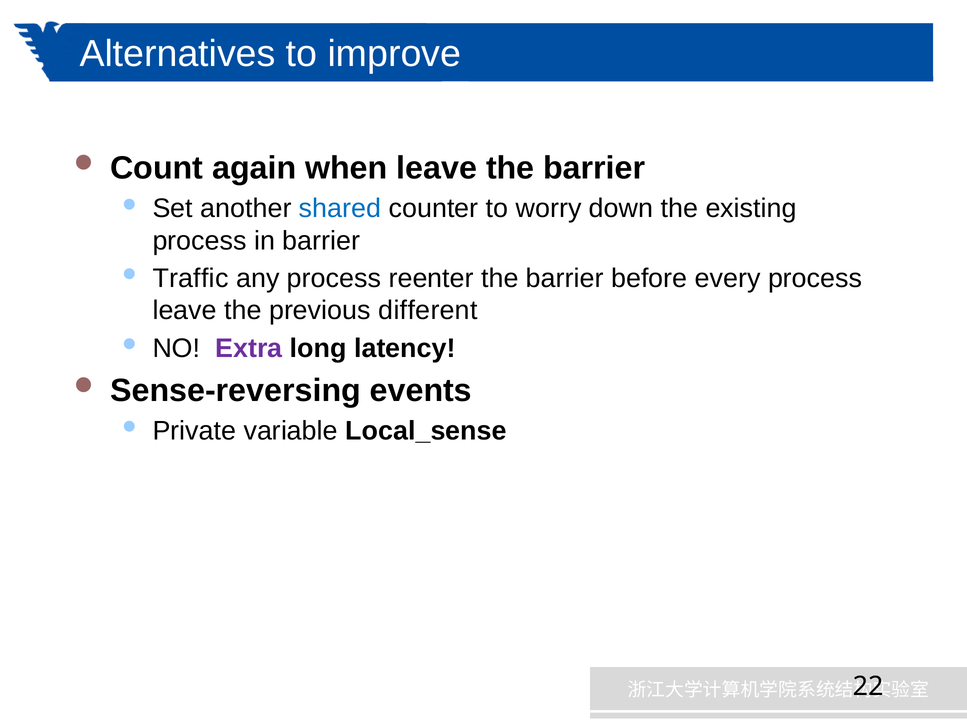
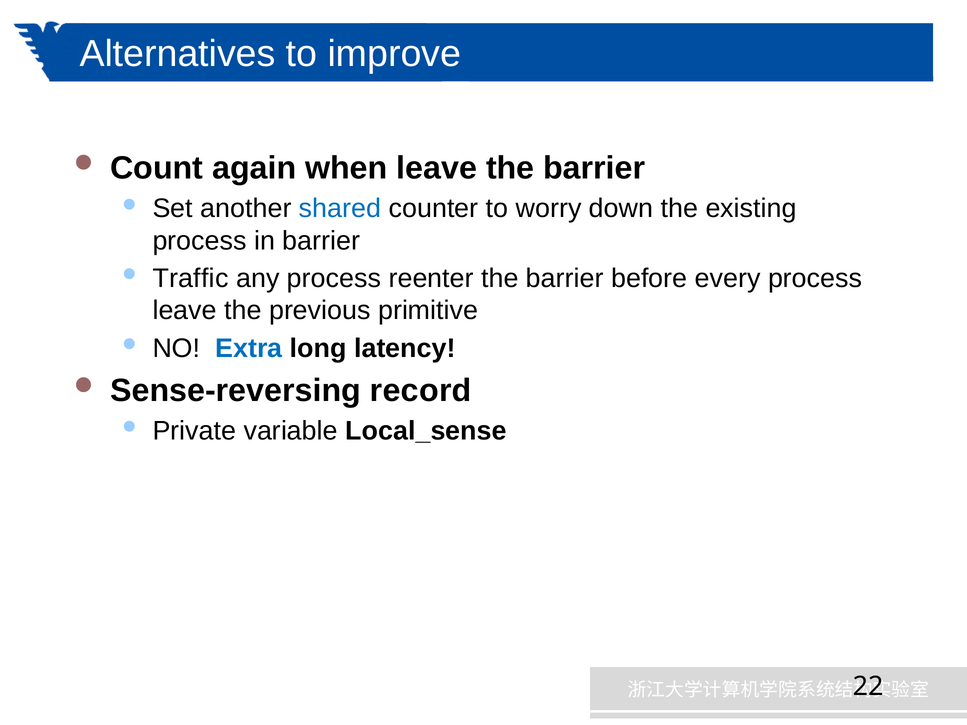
different: different -> primitive (428, 311)
Extra colour: purple -> blue (249, 348)
events: events -> record (421, 391)
